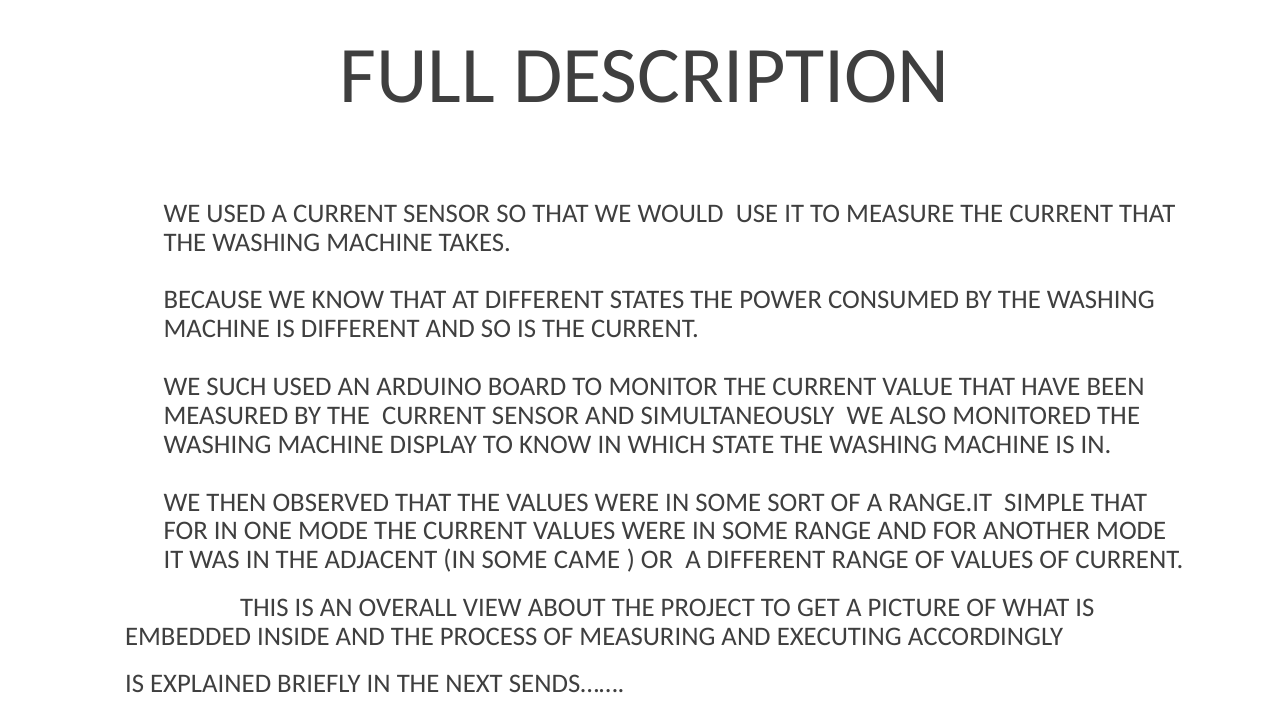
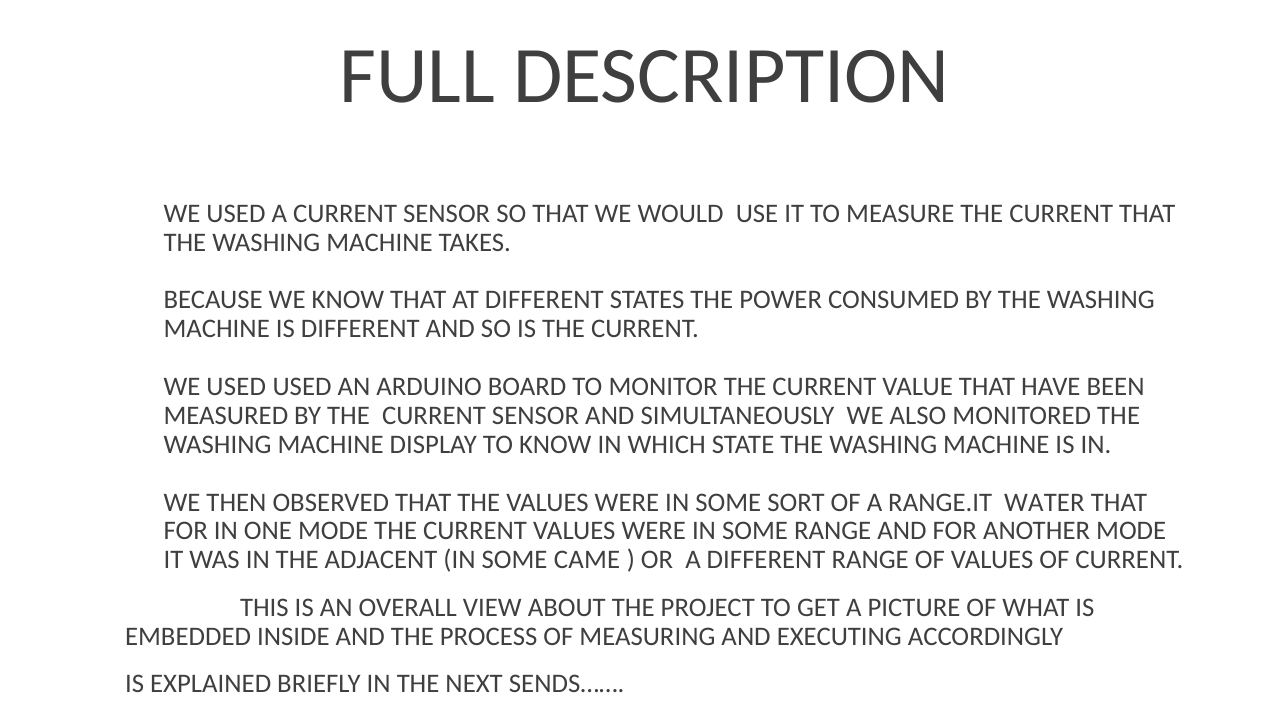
SUCH: SUCH -> USED (236, 387)
SIMPLE: SIMPLE -> WATER (1044, 502)
